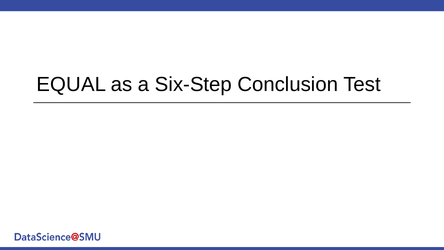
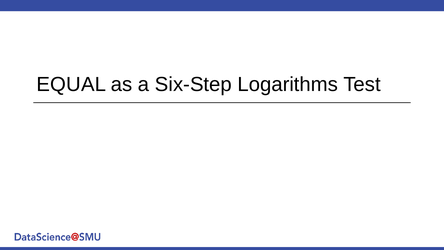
Conclusion: Conclusion -> Logarithms (288, 84)
